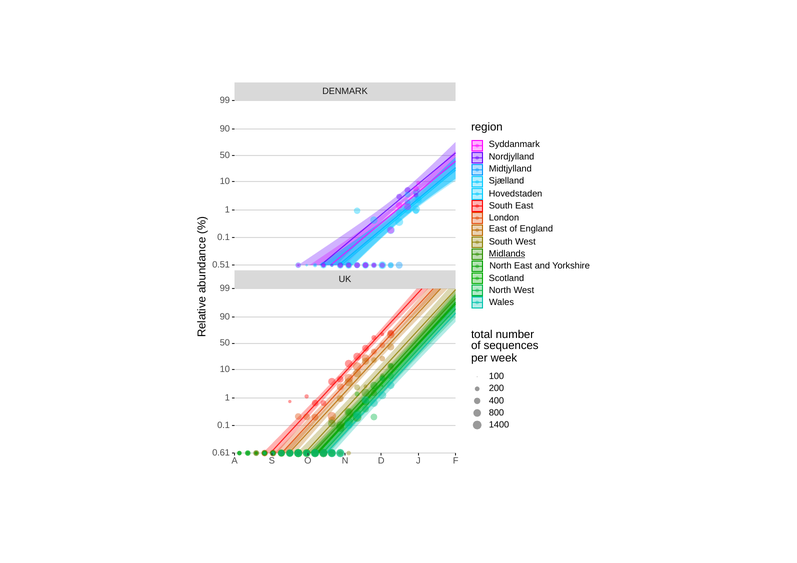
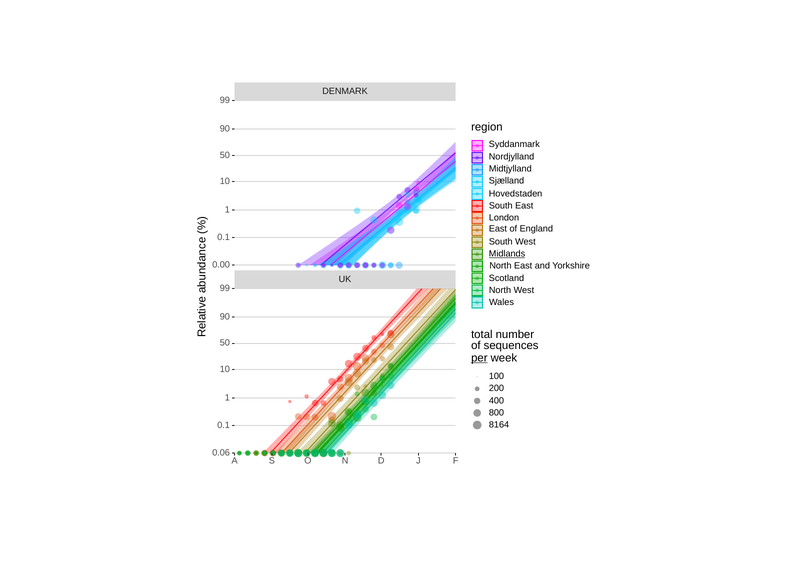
0.51: 0.51 -> 0.00 (221, 265)
per underline: none -> present (479, 358)
1400: 1400 -> 8164 (499, 425)
0.61: 0.61 -> 0.06 (221, 453)
